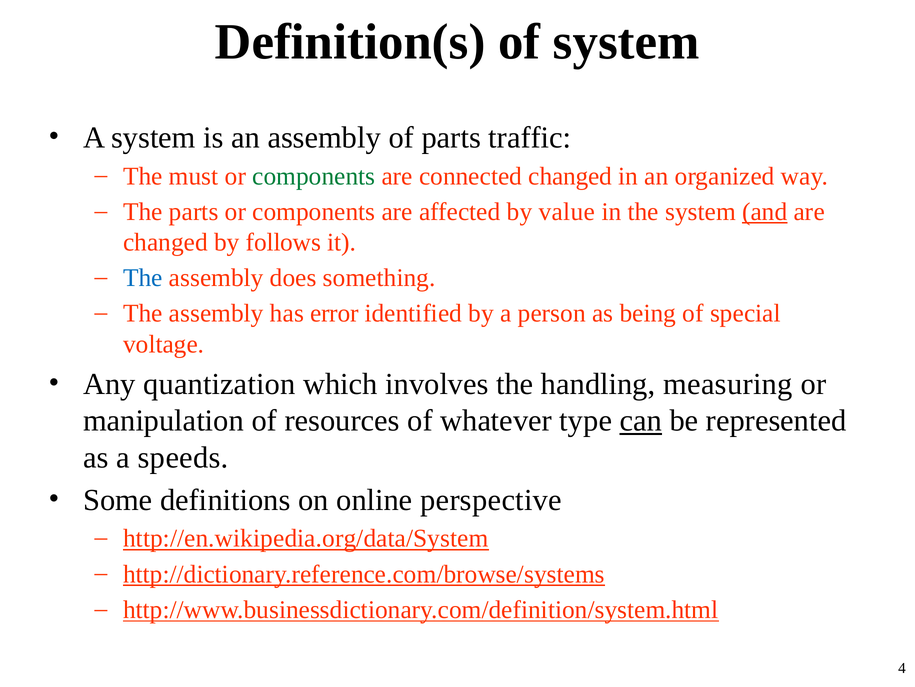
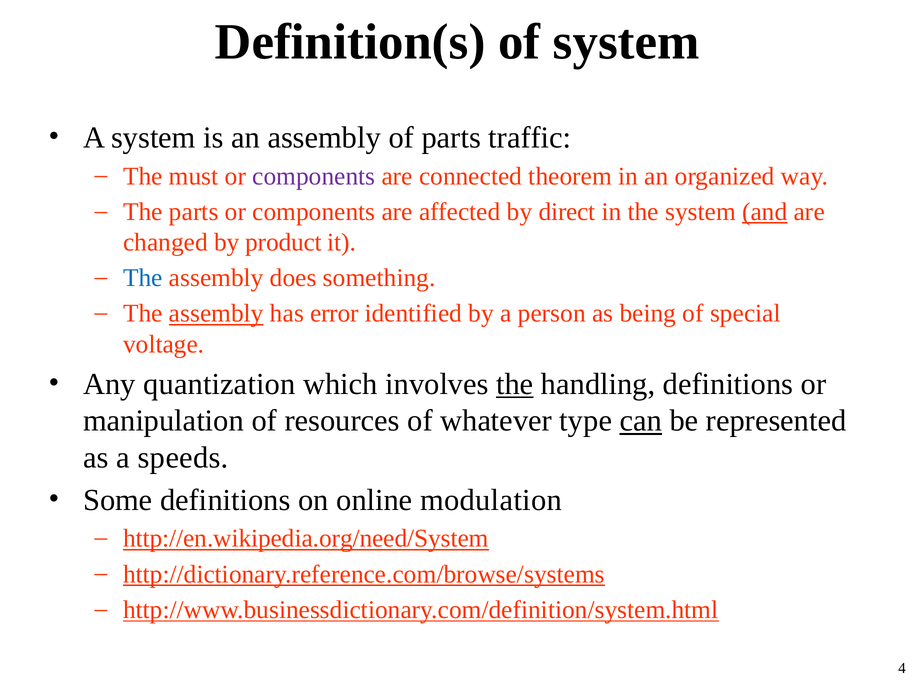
components colour: green -> purple (314, 176)
connected changed: changed -> theorem (570, 176)
value: value -> direct (567, 212)
follows: follows -> product (284, 242)
assembly underline: none -> present (216, 313)
the underline: none -> present (515, 384)
handling measuring: measuring -> definitions (728, 384)
perspective: perspective -> modulation (491, 500)
http://en.wikipedia.org/data/System: http://en.wikipedia.org/data/System -> http://en.wikipedia.org/need/System (306, 538)
